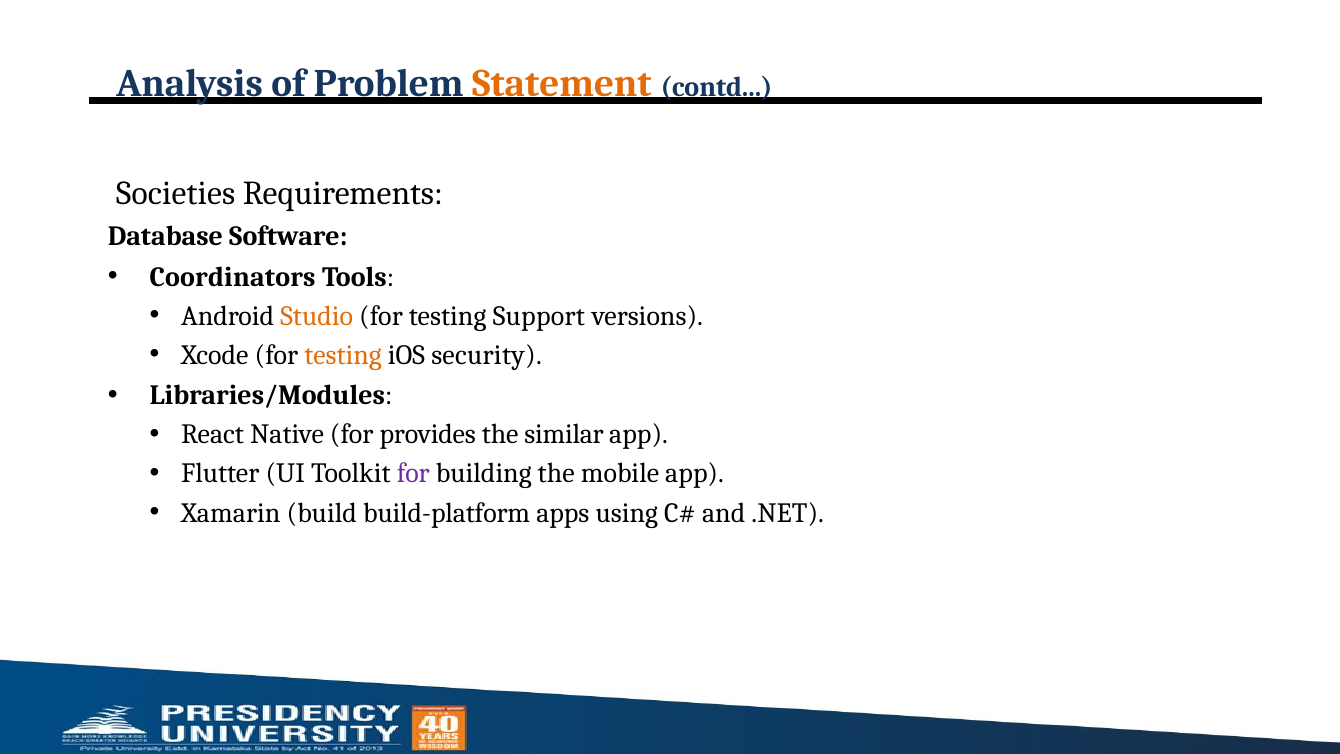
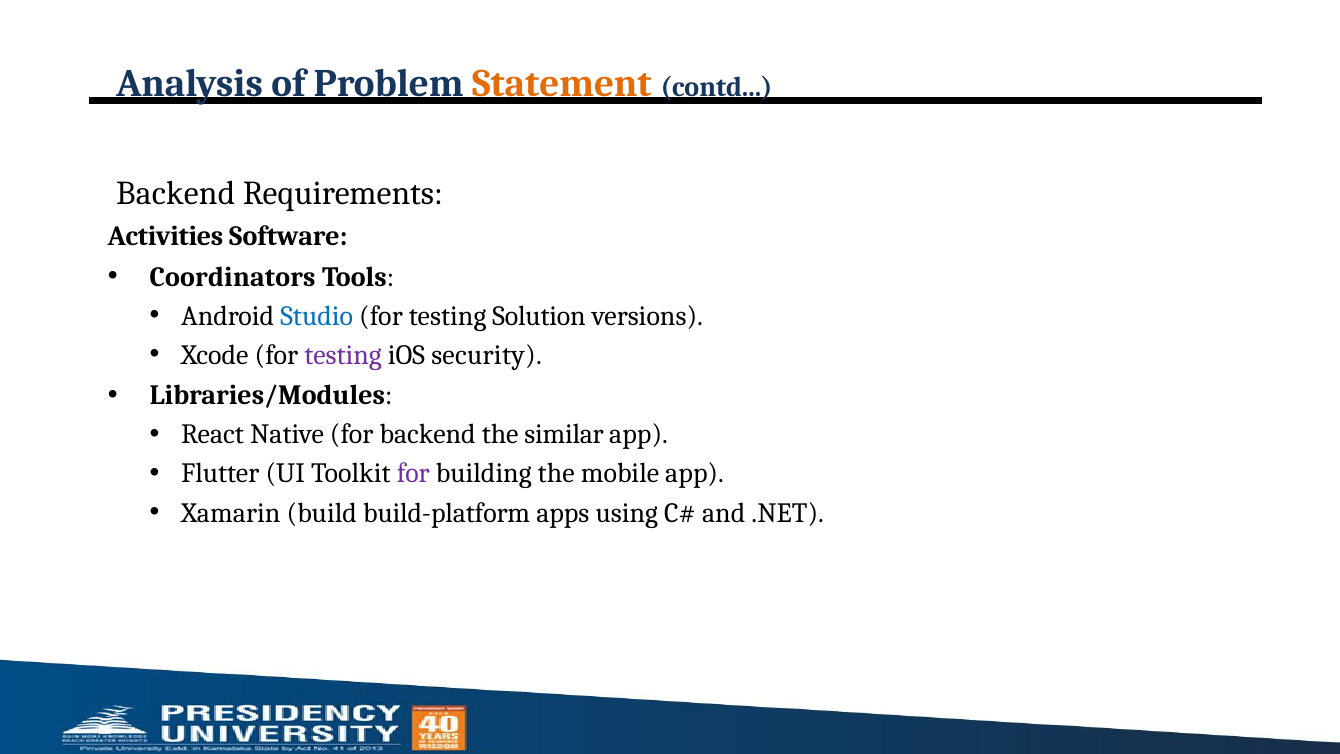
Societies: Societies -> Backend (176, 193)
Database: Database -> Activities (166, 236)
Studio colour: orange -> blue (317, 316)
Support: Support -> Solution (539, 316)
testing colour: orange -> purple (343, 355)
for provides: provides -> backend (428, 434)
